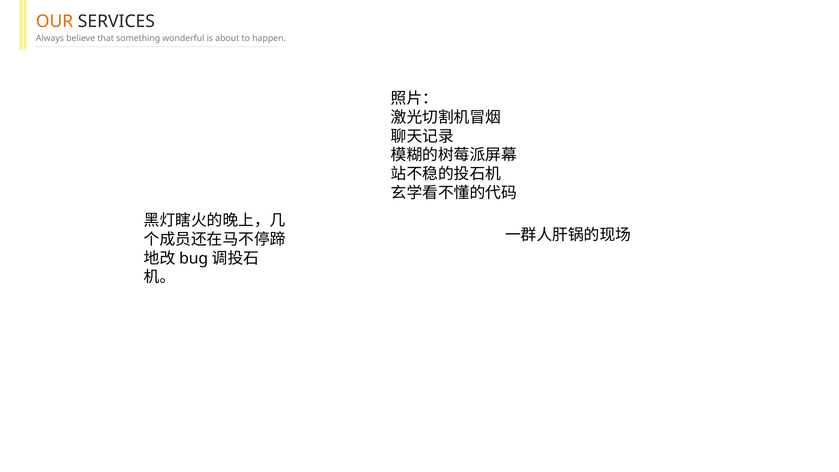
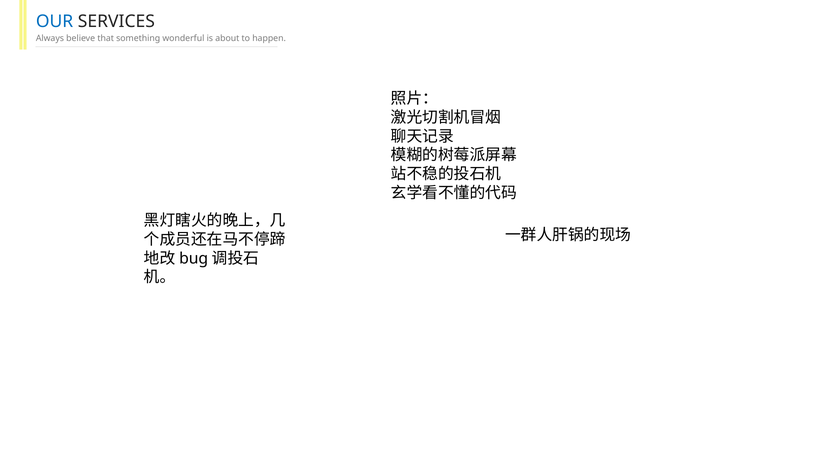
OUR colour: orange -> blue (55, 21)
